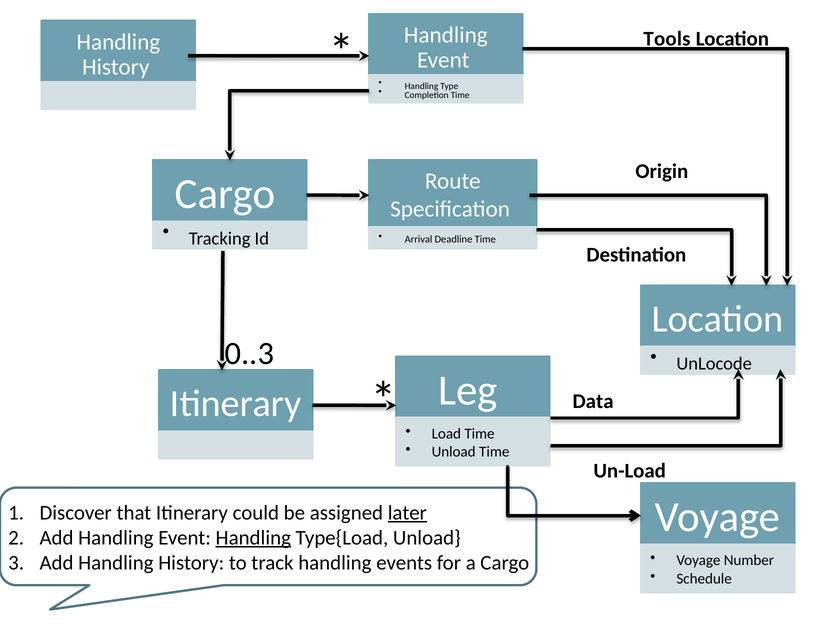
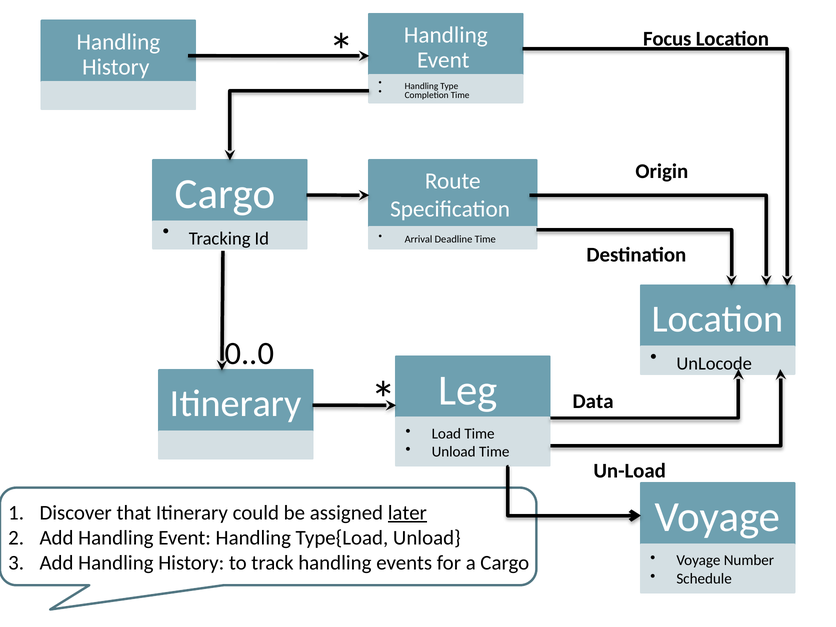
Tools: Tools -> Focus (667, 39)
0..3: 0..3 -> 0..0 (249, 353)
Handling underline: present -> none (253, 538)
